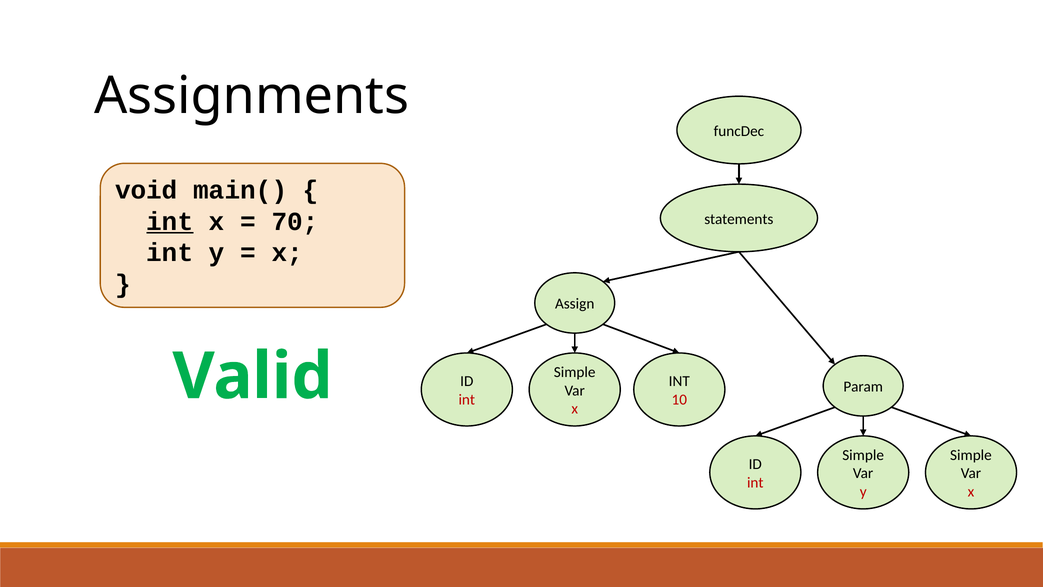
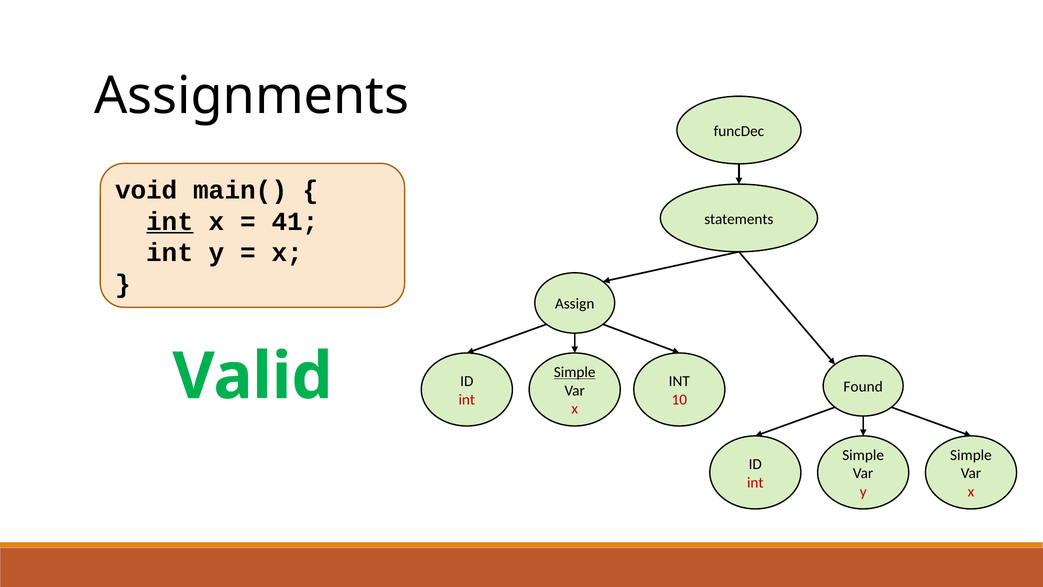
70: 70 -> 41 (295, 221)
Simple underline: none -> present (575, 372)
Param: Param -> Found (863, 387)
